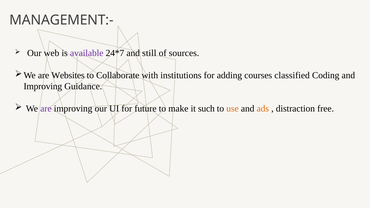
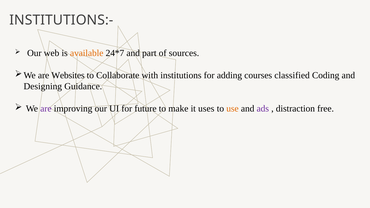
MANAGEMENT:-: MANAGEMENT:- -> INSTITUTIONS:- (61, 20)
available colour: purple -> orange (87, 53)
still: still -> part (149, 53)
Improving: Improving -> Designing (43, 86)
such: such -> uses (206, 109)
ads colour: orange -> purple (263, 109)
